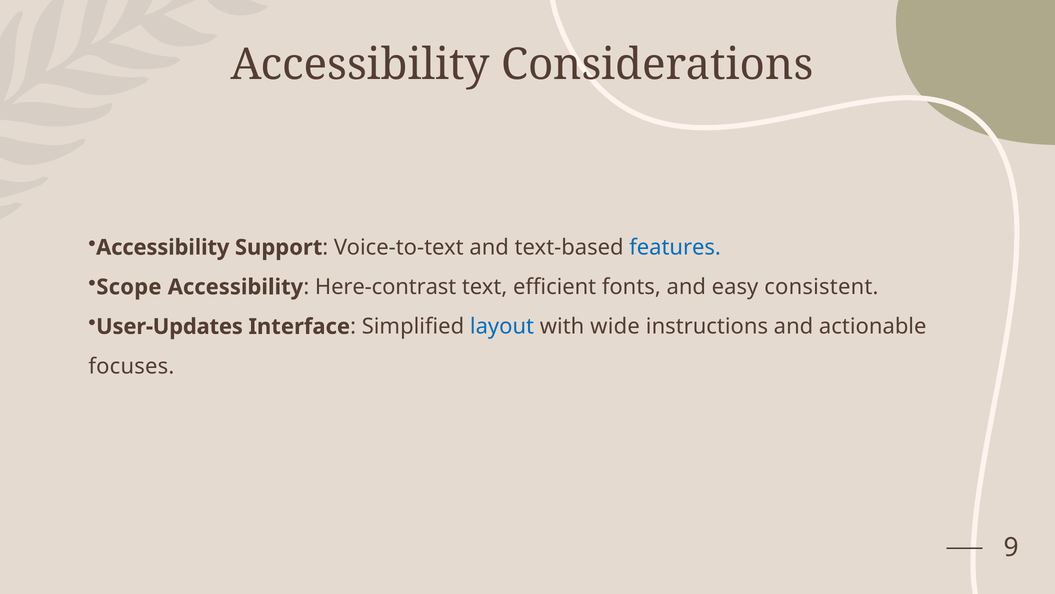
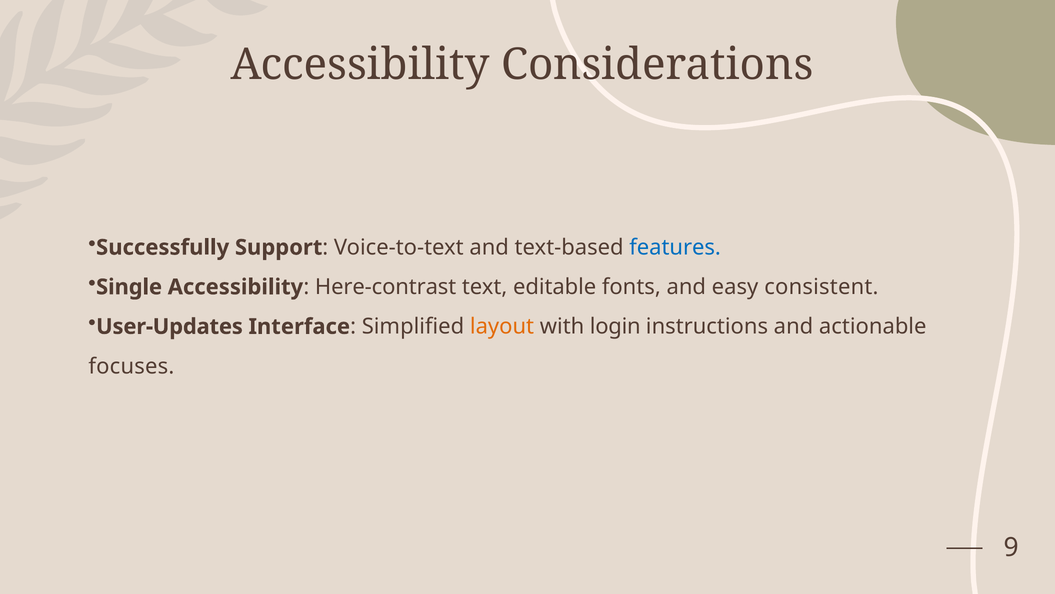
Accessibility: Accessibility -> Successfully (163, 247)
Scope: Scope -> Single (129, 287)
efficient: efficient -> editable (555, 287)
layout colour: blue -> orange (502, 326)
wide: wide -> login (615, 326)
